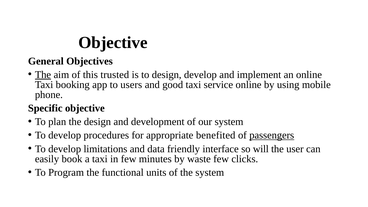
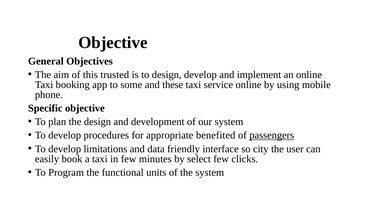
The underline: present -> none (43, 75)
users: users -> some (131, 85)
good: good -> these (173, 85)
will: will -> city (261, 149)
waste: waste -> select (199, 159)
